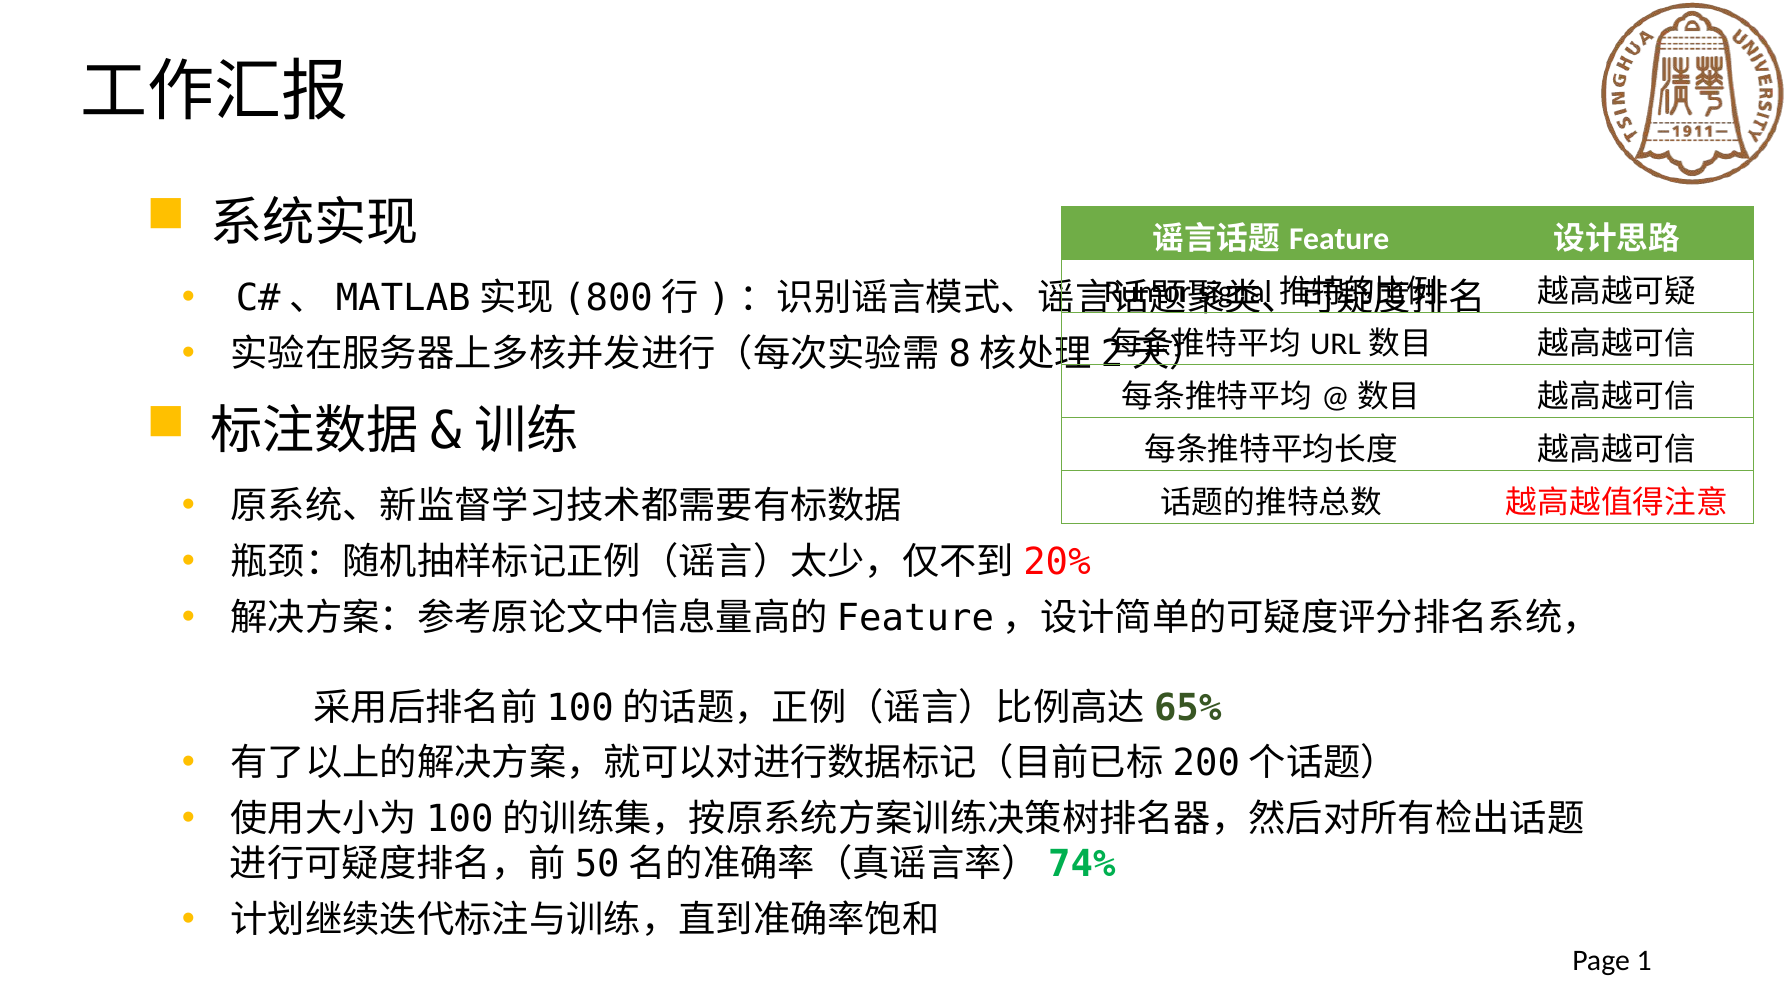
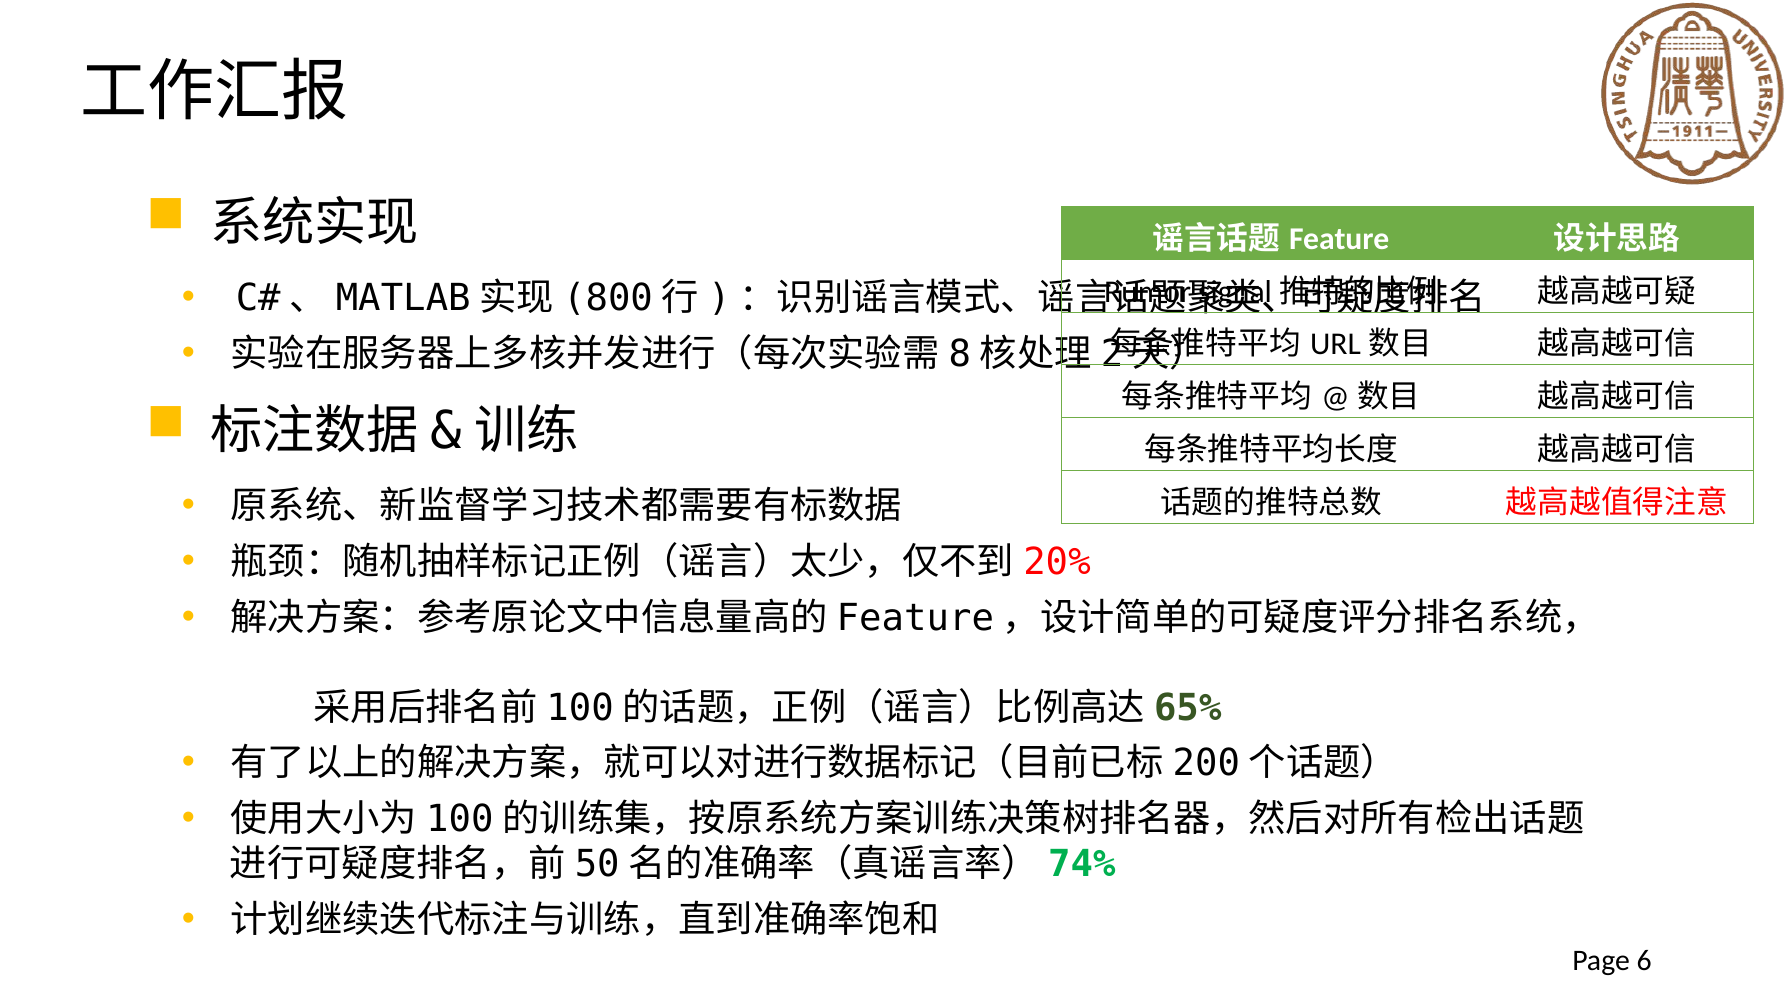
1: 1 -> 6 (1644, 961)
